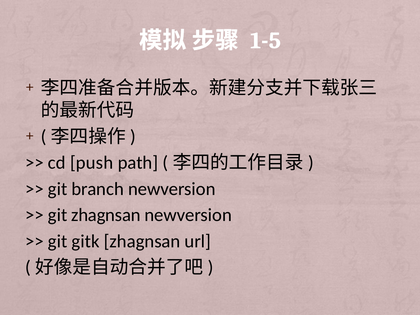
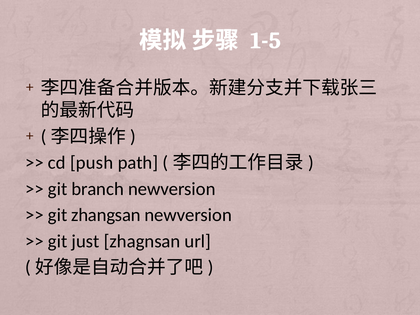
git zhagnsan: zhagnsan -> zhangsan (106, 215)
gitk: gitk -> just (86, 241)
